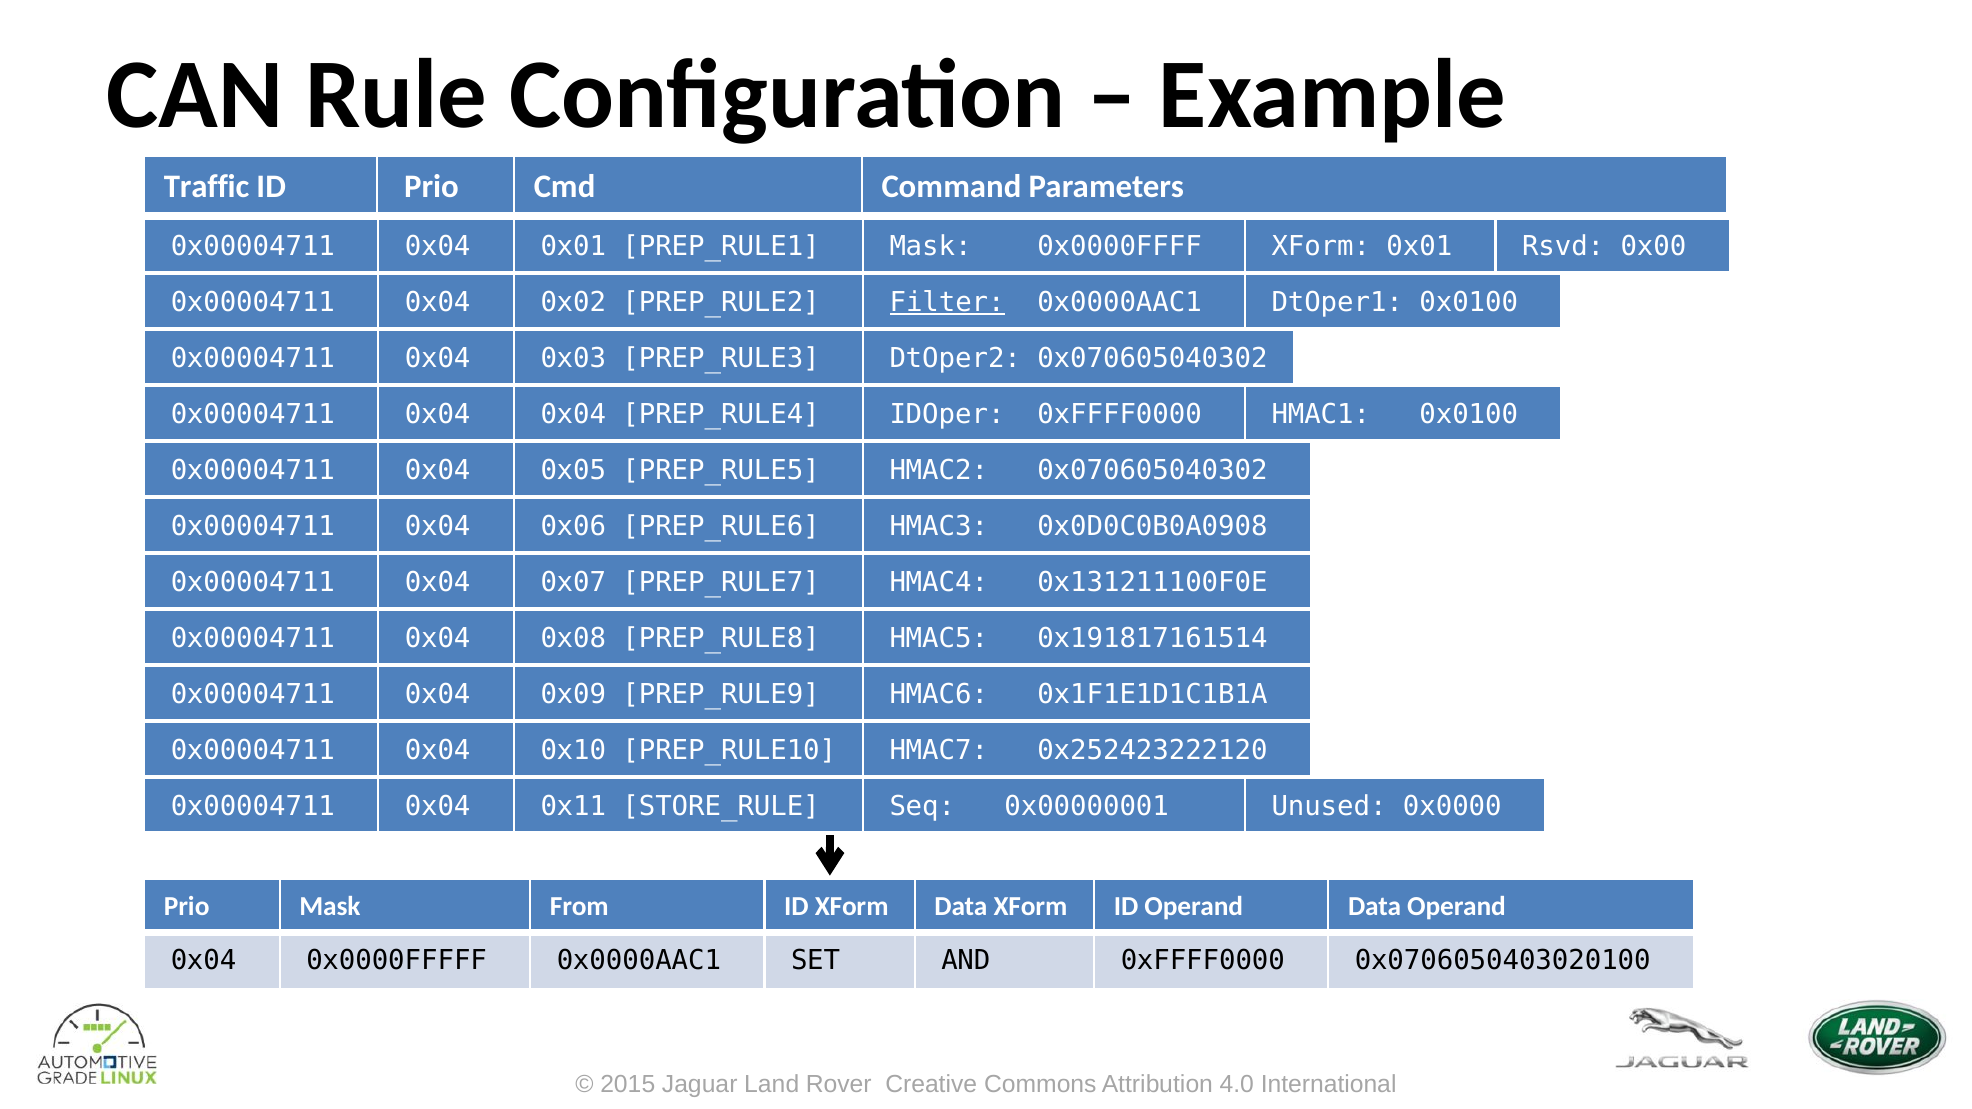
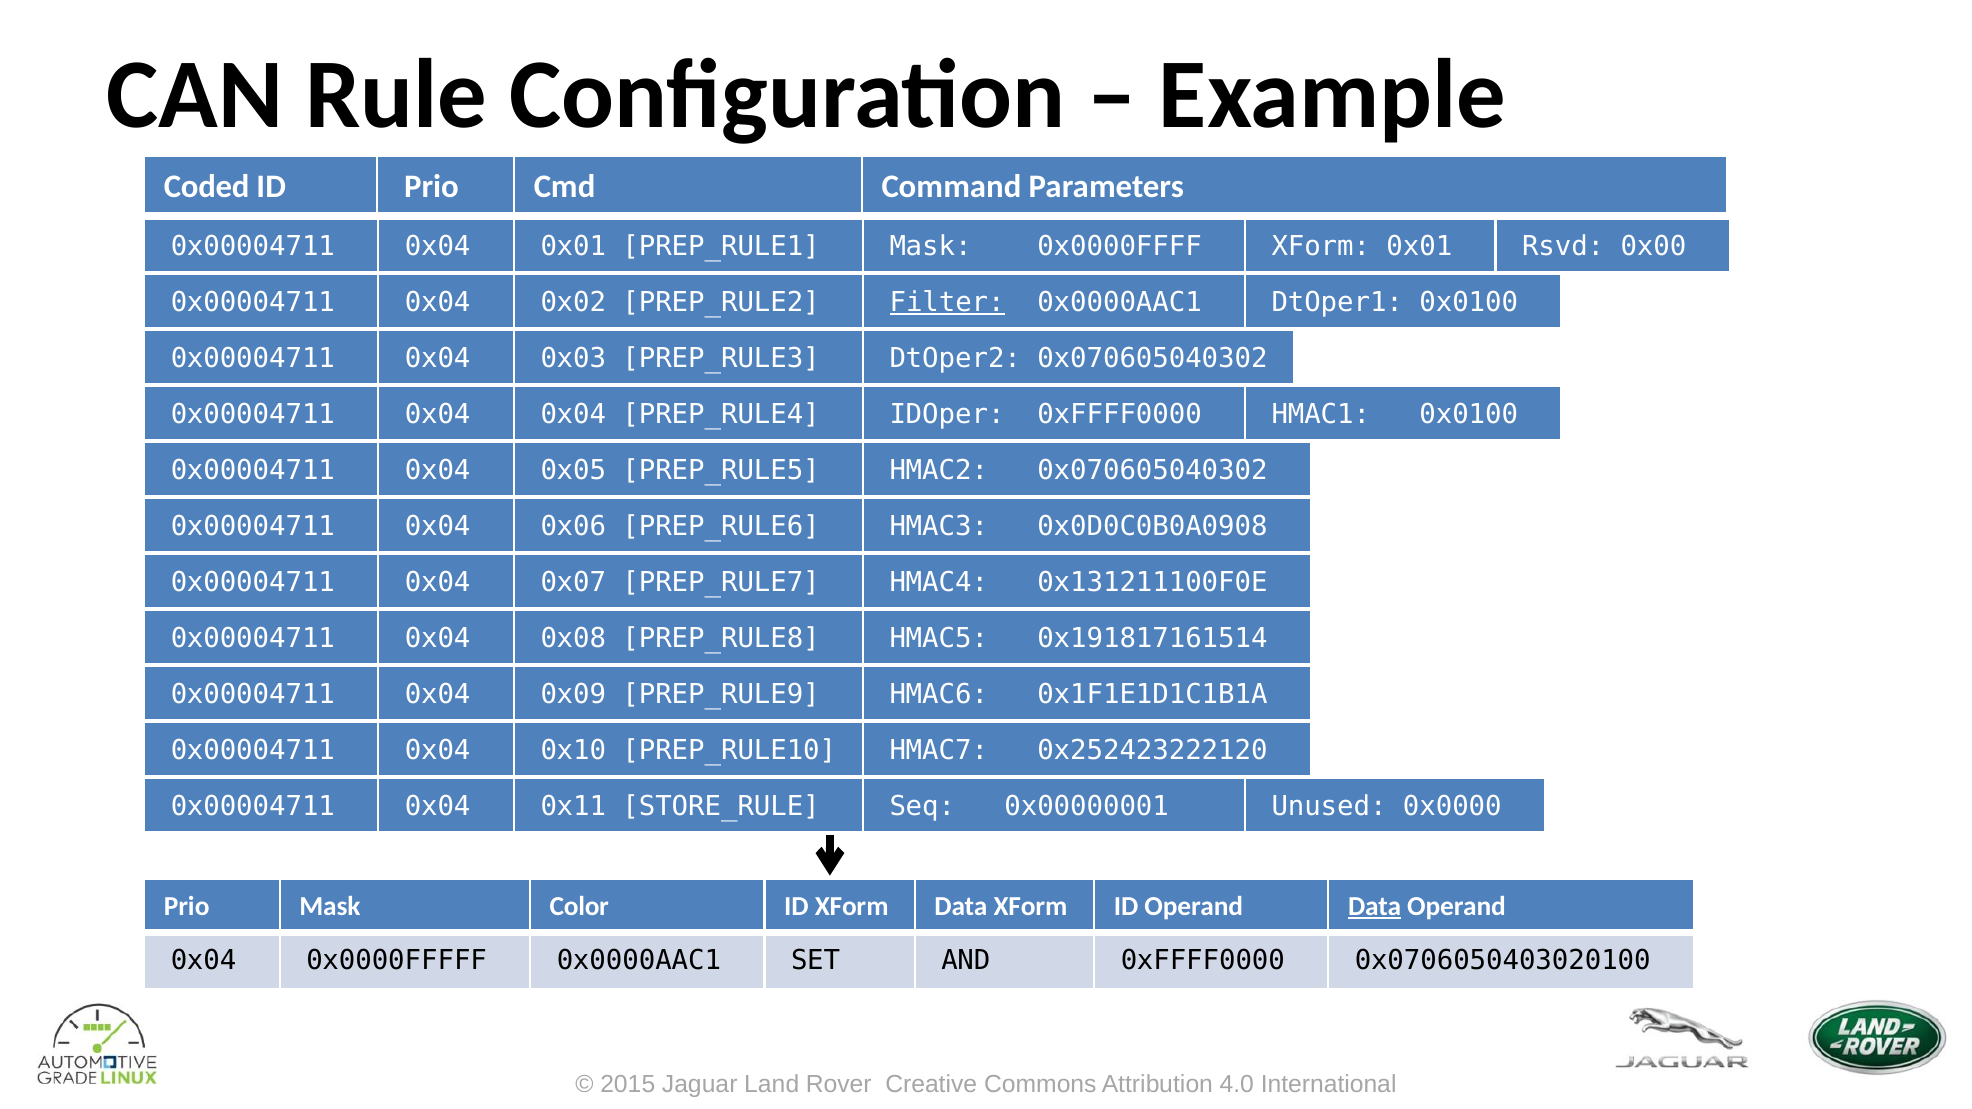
Traffic: Traffic -> Coded (207, 186)
From: From -> Color (579, 906)
Data underline: none -> present (1375, 906)
